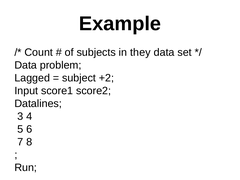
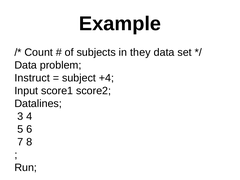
Lagged: Lagged -> Instruct (32, 78)
+2: +2 -> +4 (106, 78)
